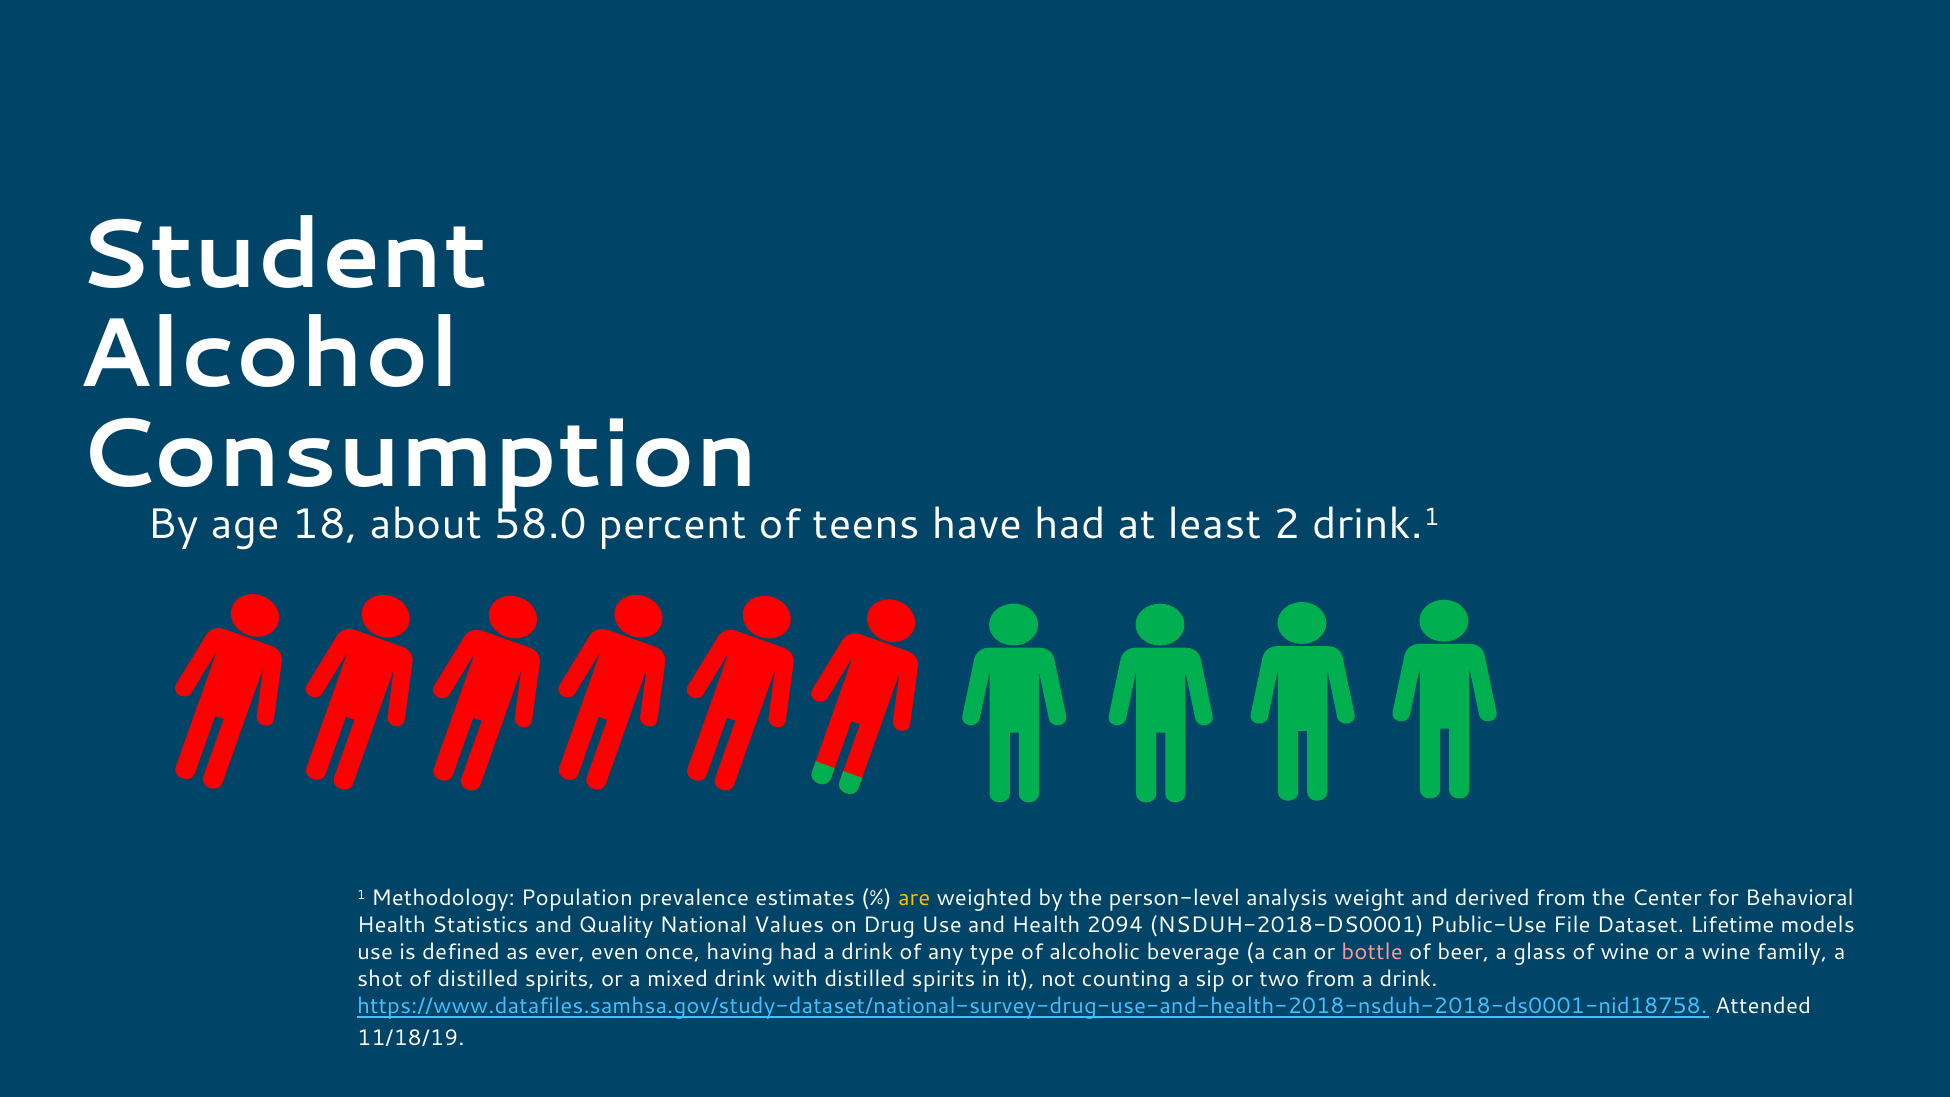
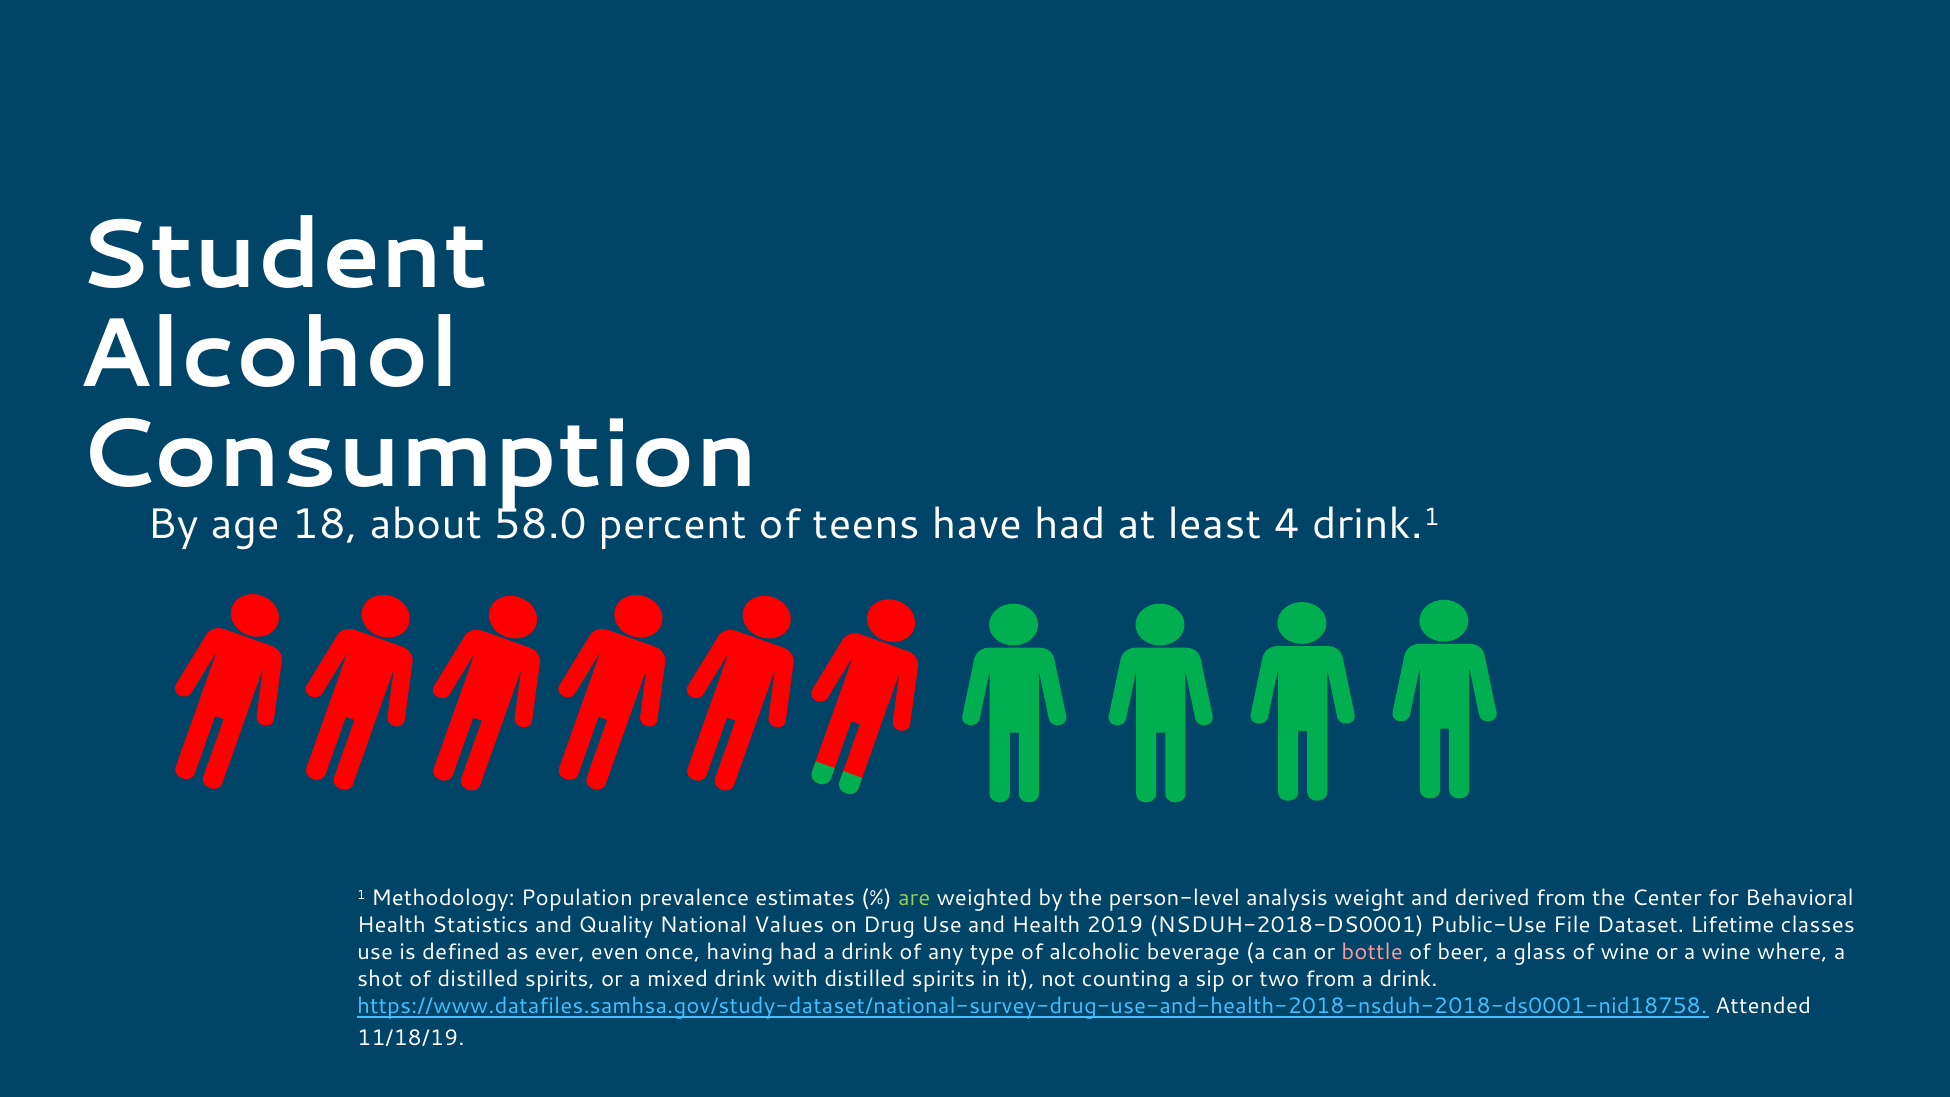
2: 2 -> 4 (1287, 524)
are colour: yellow -> light green (914, 898)
2094: 2094 -> 2019 (1115, 925)
models: models -> classes (1818, 925)
family: family -> where (1792, 952)
